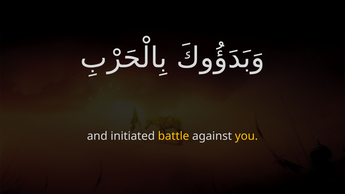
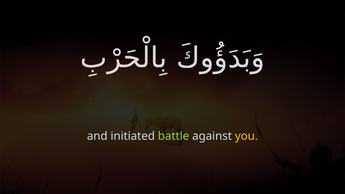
battle colour: yellow -> light green (174, 136)
